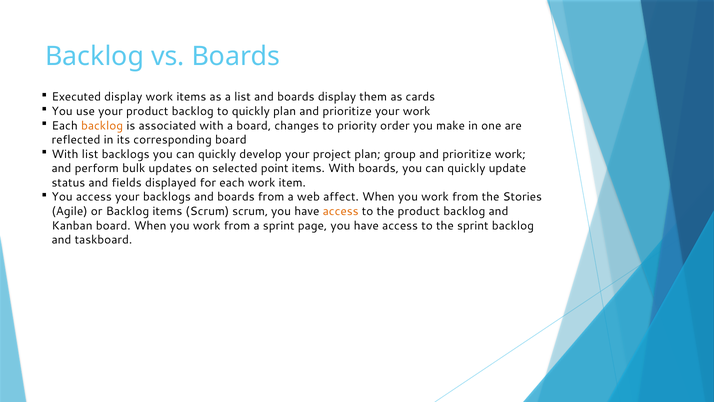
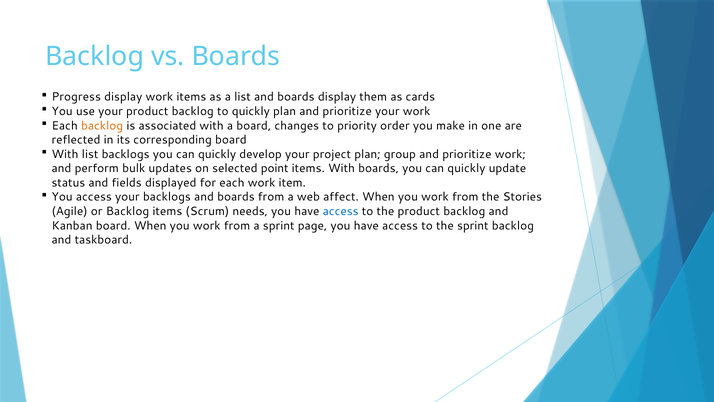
Executed: Executed -> Progress (76, 97)
Scrum scrum: scrum -> needs (250, 211)
access colour: orange -> blue (341, 211)
